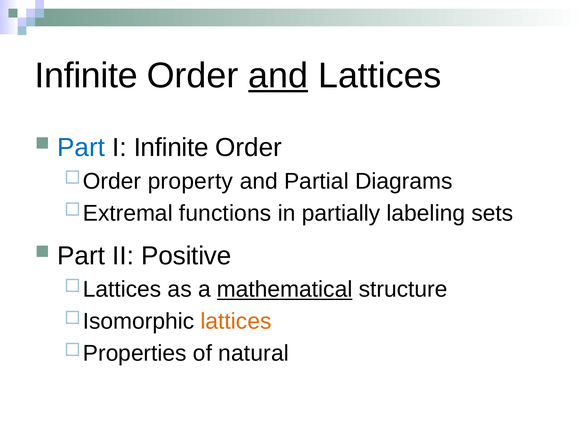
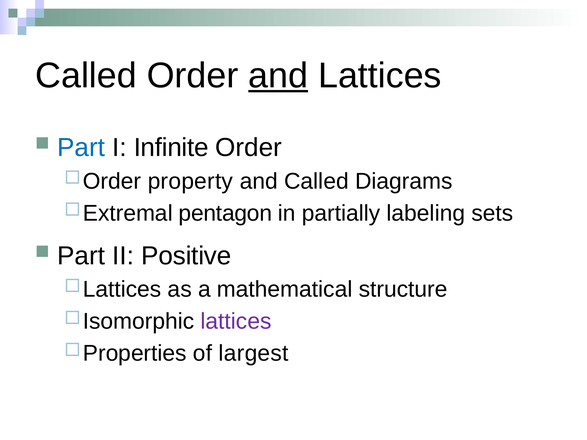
Infinite: Infinite -> Called (86, 76)
and Partial: Partial -> Called (316, 181)
functions: functions -> pentagon (225, 213)
mathematical underline: present -> none (285, 290)
lattices colour: orange -> purple (236, 322)
natural: natural -> largest (254, 354)
